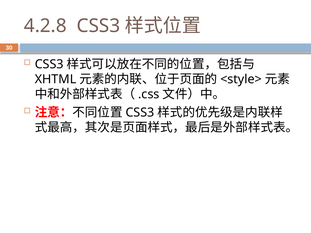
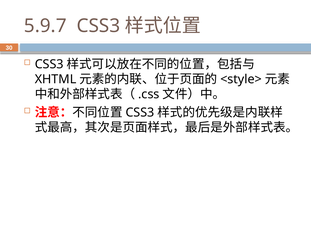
4.2.8: 4.2.8 -> 5.9.7 (45, 26)
